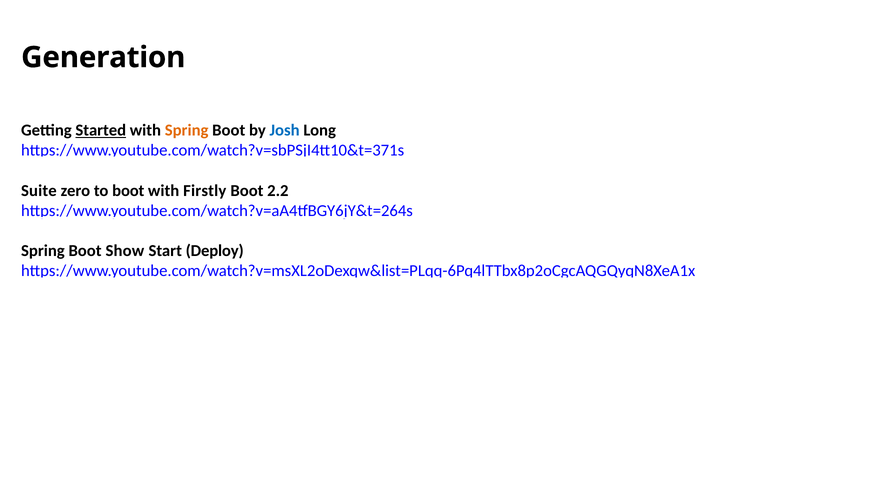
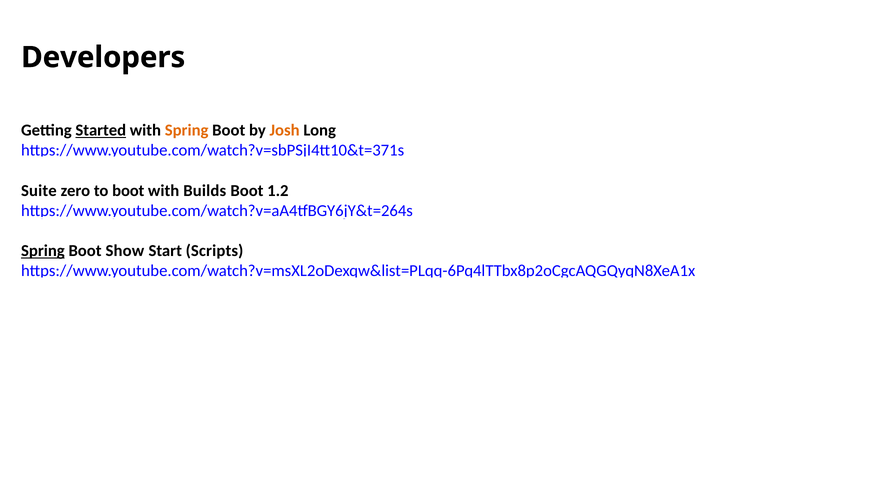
Generation: Generation -> Developers (103, 57)
Josh colour: blue -> orange (285, 130)
Firstly: Firstly -> Builds (205, 191)
2.2: 2.2 -> 1.2 (278, 191)
Spring underline: none -> present (43, 251)
Deploy: Deploy -> Scripts (215, 251)
